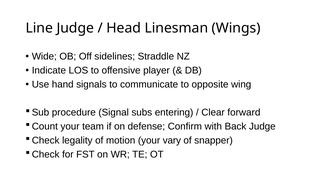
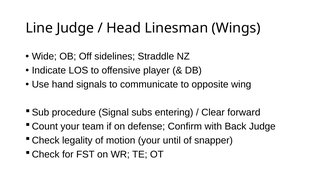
vary: vary -> until (172, 141)
